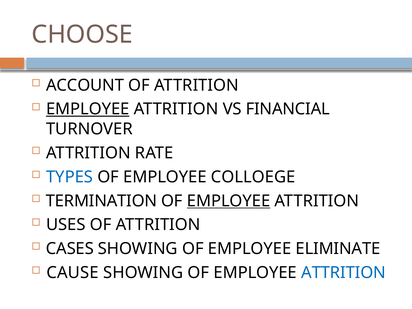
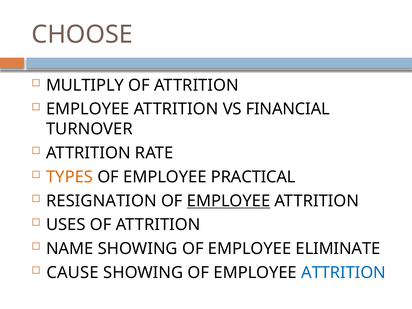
ACCOUNT: ACCOUNT -> MULTIPLY (85, 85)
EMPLOYEE underline: present -> none (88, 109)
TYPES colour: blue -> orange (70, 177)
COLLOEGE: COLLOEGE -> PRACTICAL (253, 177)
TERMINATION: TERMINATION -> RESIGNATION (101, 201)
CASES: CASES -> NAME (70, 249)
